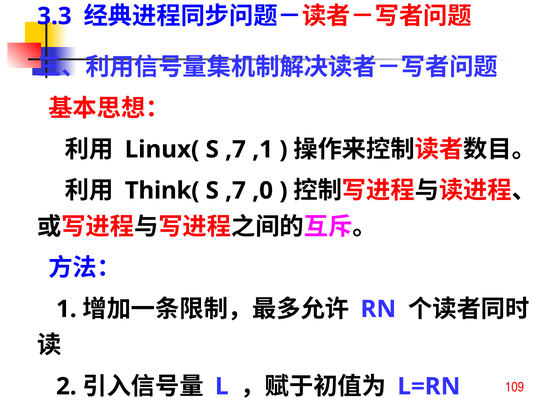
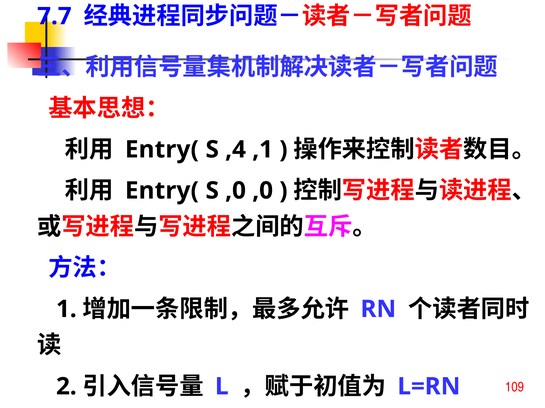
3.3: 3.3 -> 7.7 (54, 16)
Linux(: Linux( -> Entry( (162, 150)
,7: ,7 -> ,4 (236, 150)
Think(: Think( -> Entry( (162, 191)
,7: ,7 -> ,0 (236, 191)
